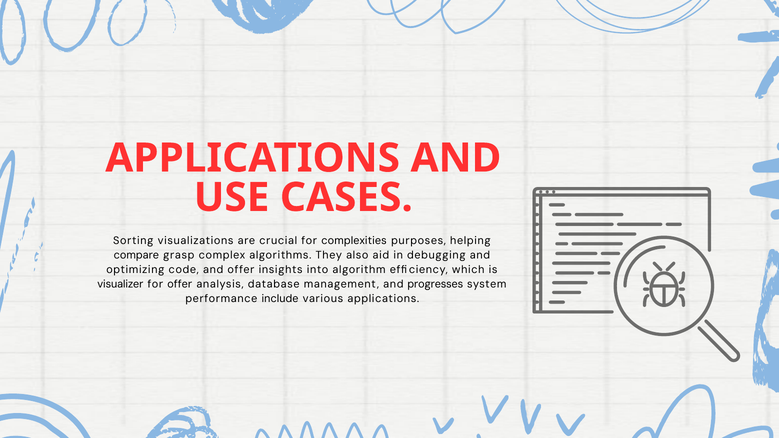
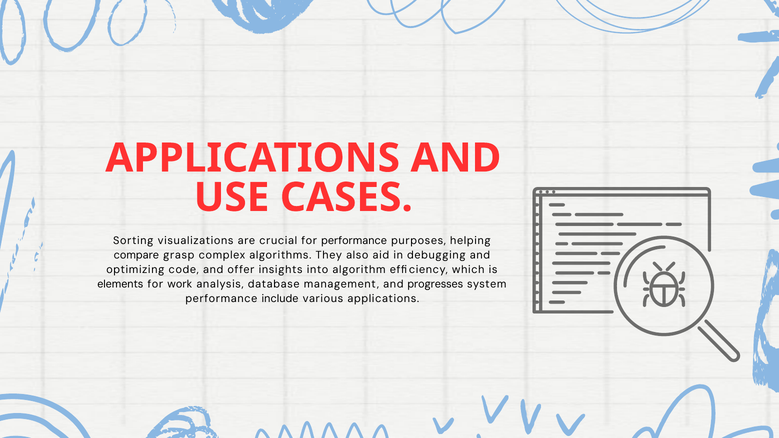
for complexities: complexities -> performance (354, 241)
visualizer: visualizer -> elements (120, 284)
for offer: offer -> work (180, 284)
